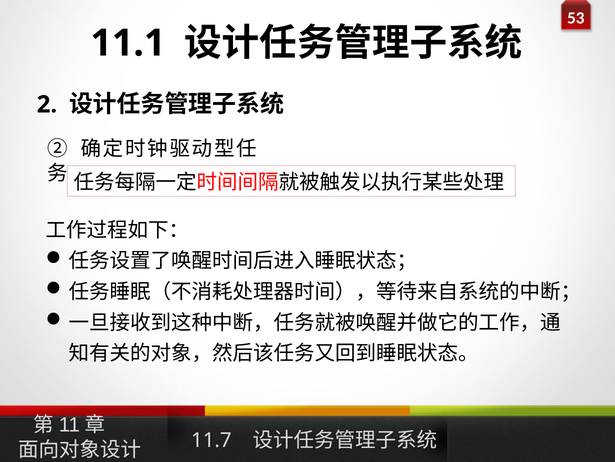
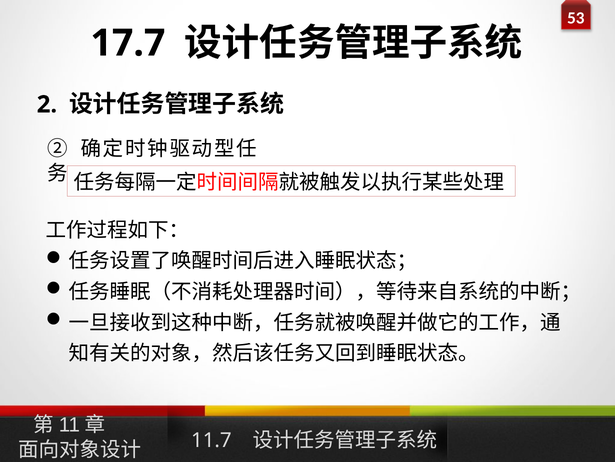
11.1: 11.1 -> 17.7 (128, 43)
